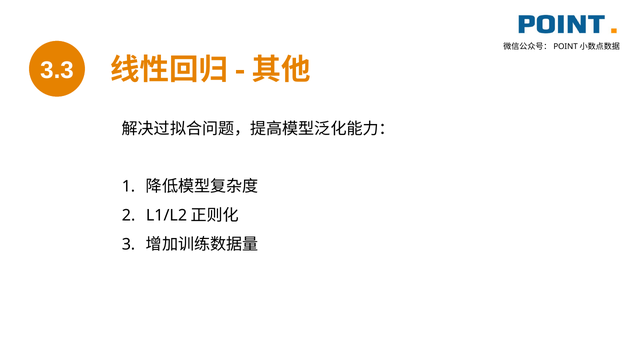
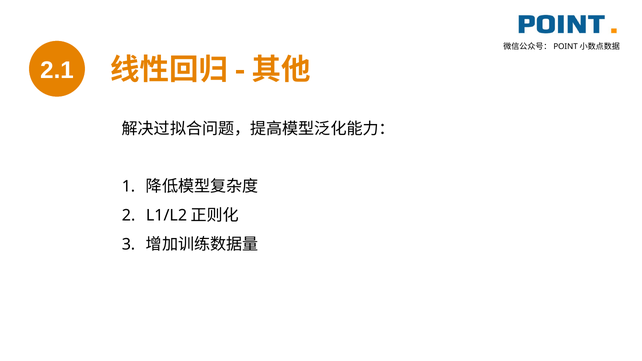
3.3: 3.3 -> 2.1 (57, 70)
